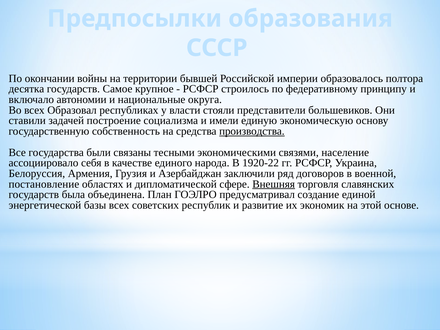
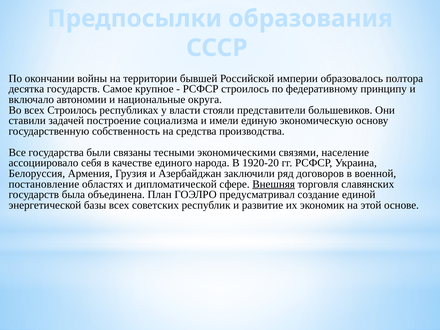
всех Образовал: Образовал -> Строилось (72, 110)
производства underline: present -> none (252, 131)
1920-22: 1920-22 -> 1920-20 (261, 163)
